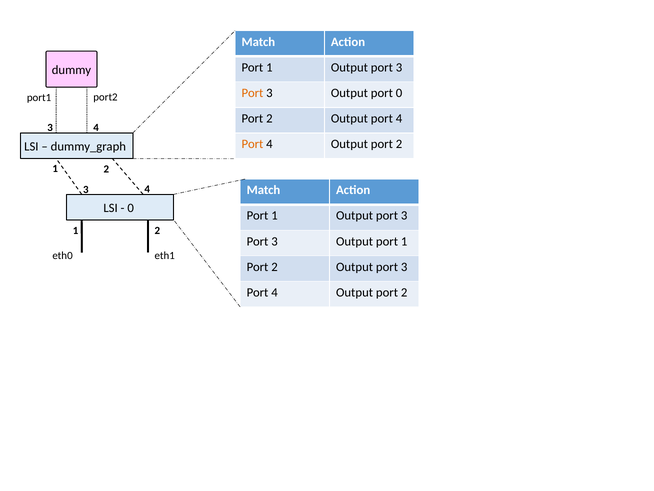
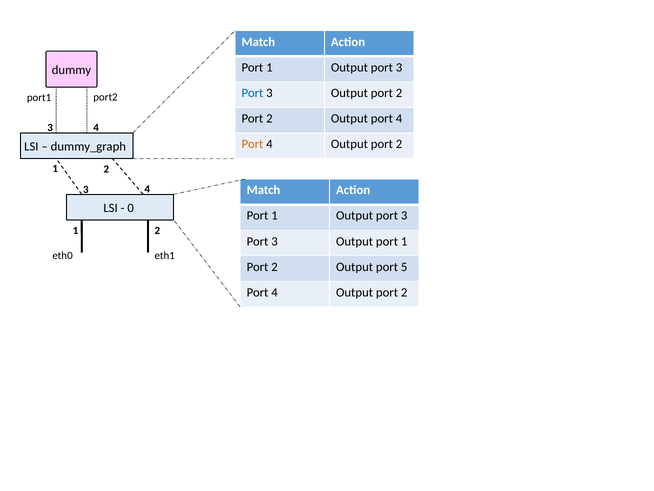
Port colour: orange -> blue (252, 93)
3 Output port 0: 0 -> 2 (399, 93)
2 Output port 3: 3 -> 5 (404, 267)
